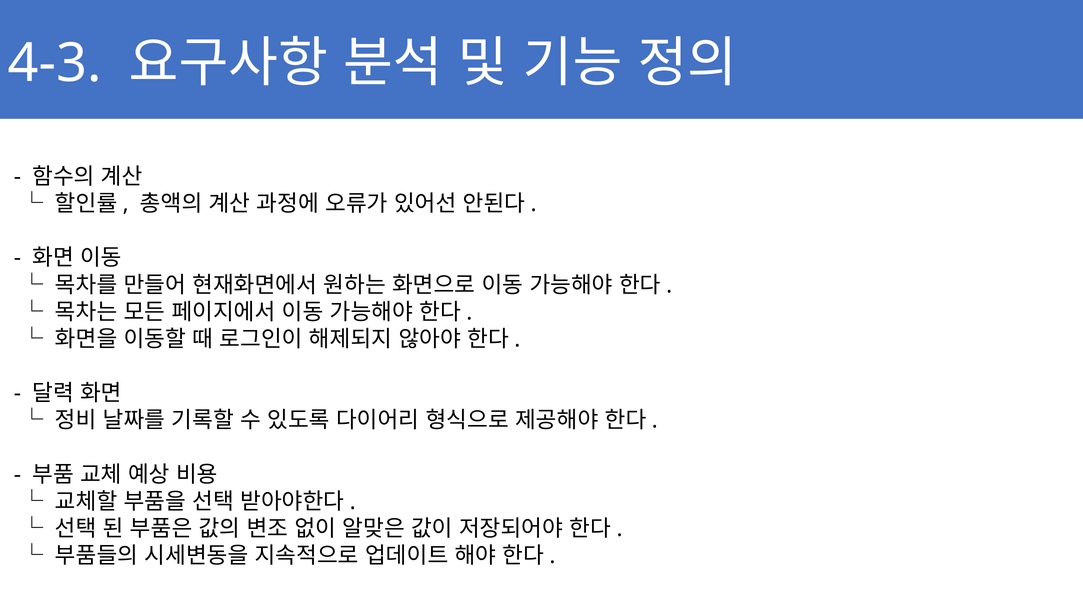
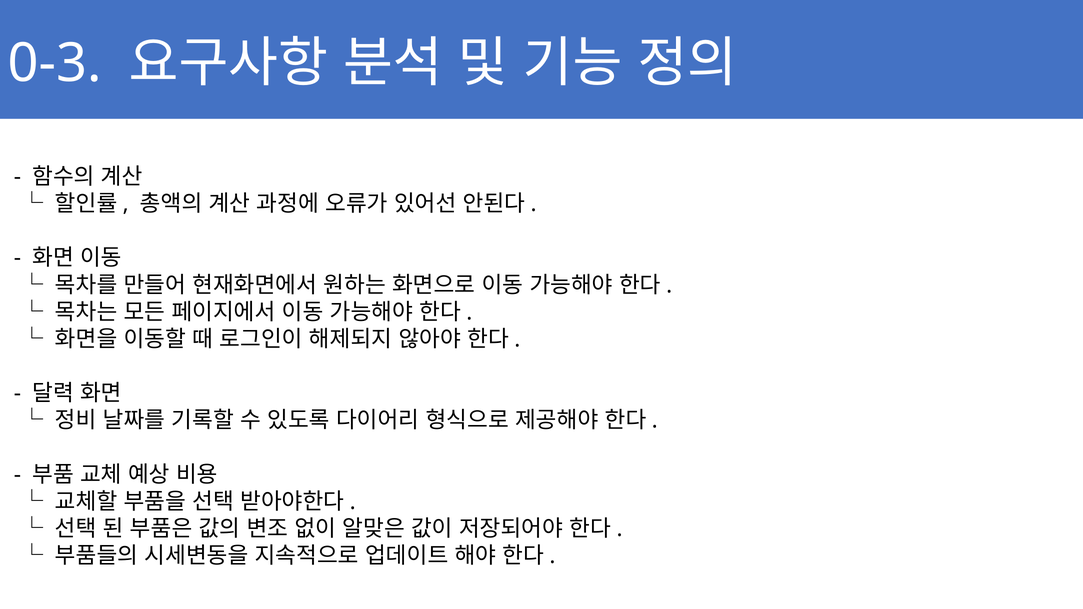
4-3: 4-3 -> 0-3 (55, 63)
